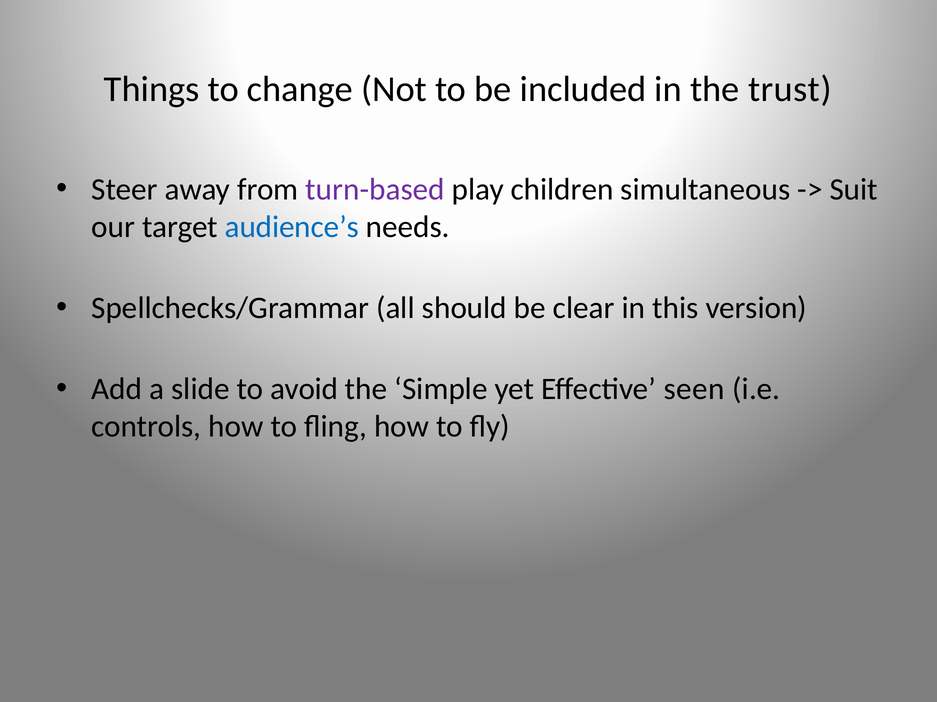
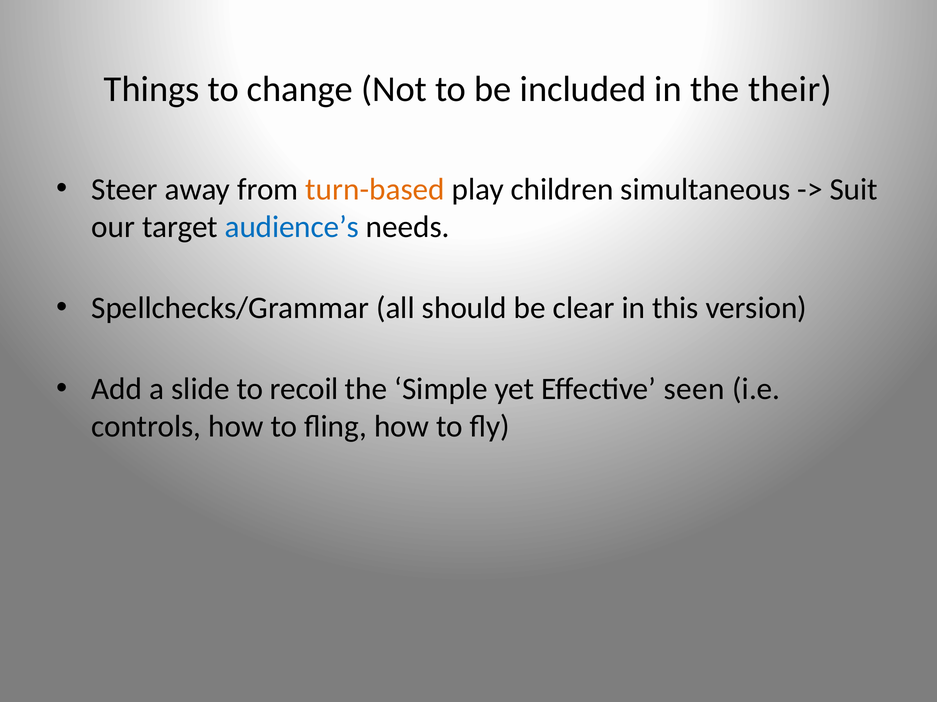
trust: trust -> their (790, 89)
turn-based colour: purple -> orange (375, 190)
avoid: avoid -> recoil (304, 389)
